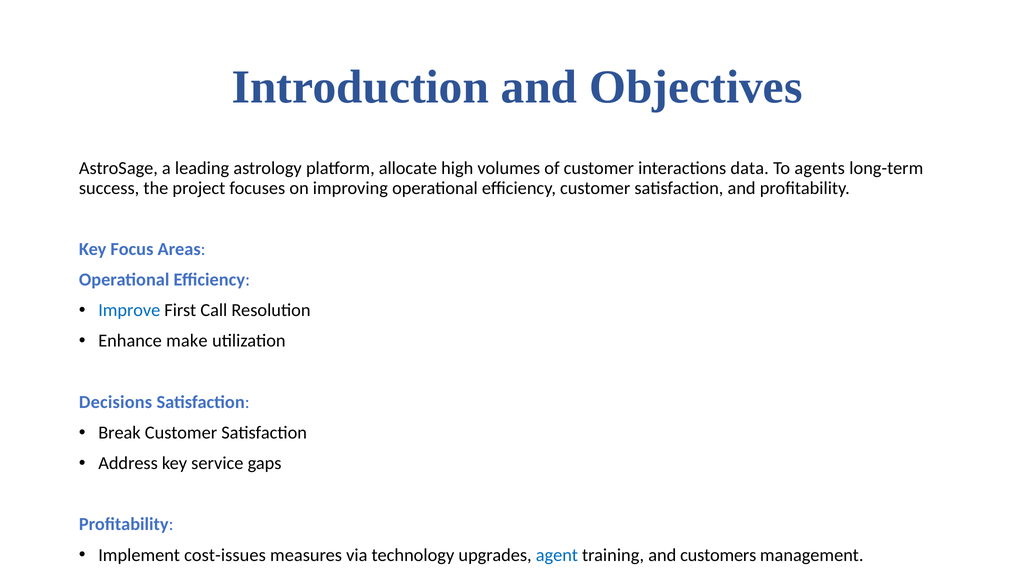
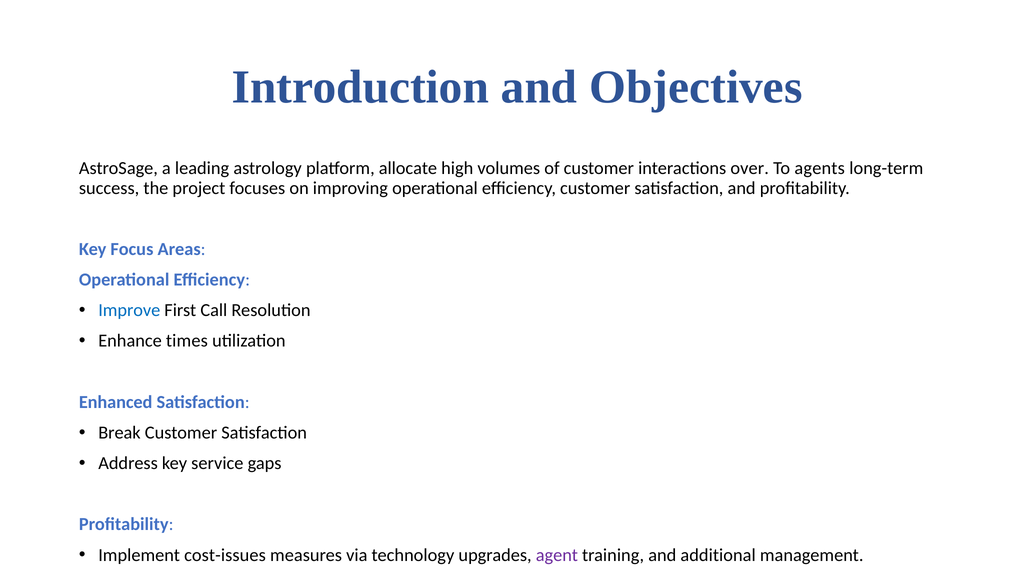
data: data -> over (750, 168)
make: make -> times (187, 341)
Decisions: Decisions -> Enhanced (116, 402)
agent colour: blue -> purple (557, 555)
customers: customers -> additional (718, 555)
